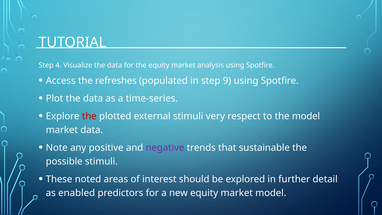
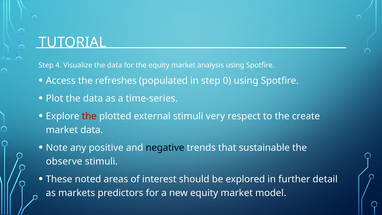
9: 9 -> 0 (227, 81)
the model: model -> create (306, 116)
negative colour: purple -> black (165, 148)
possible: possible -> observe (64, 161)
enabled: enabled -> markets (77, 193)
